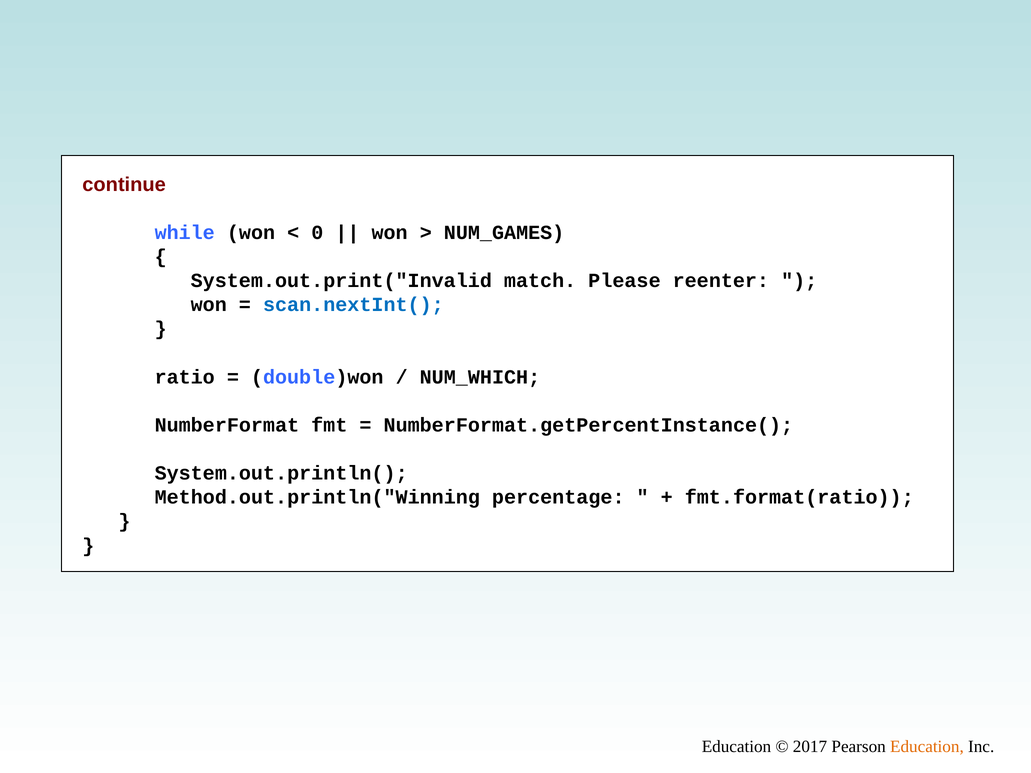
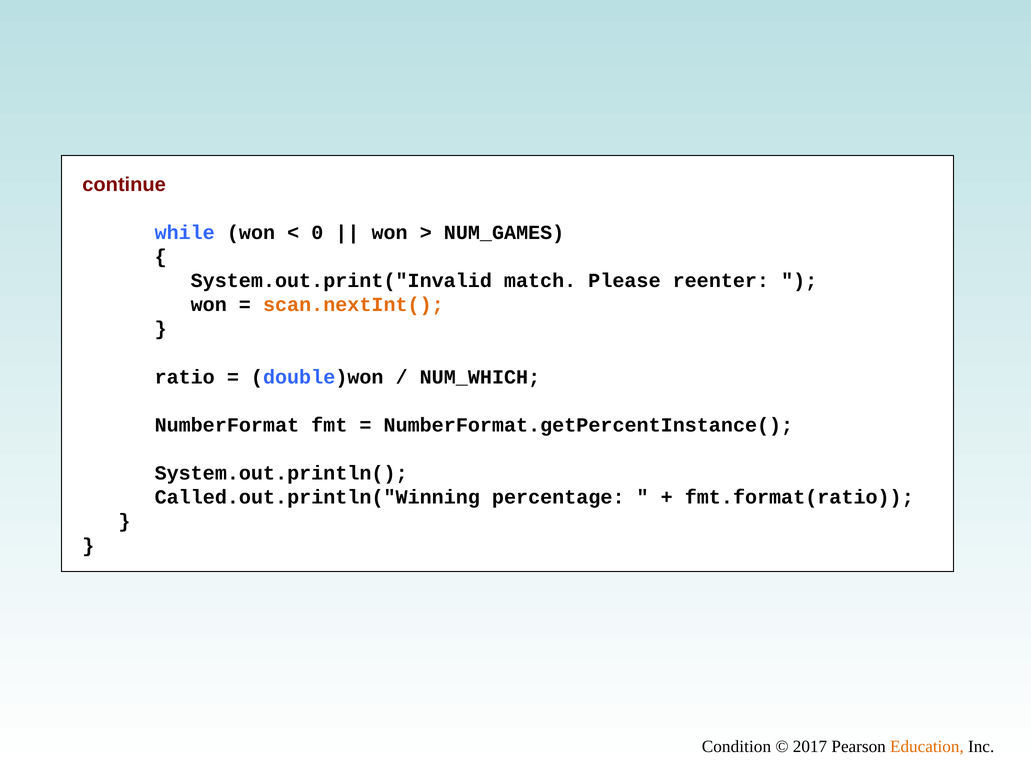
scan.nextInt( colour: blue -> orange (353, 305)
Method.out.println("Winning: Method.out.println("Winning -> Called.out.println("Winning (317, 497)
Education: Education -> Condition (736, 747)
